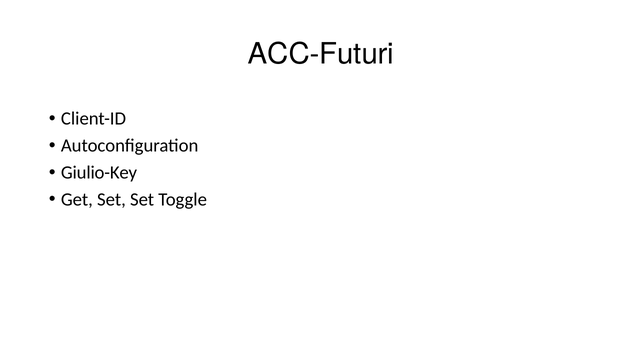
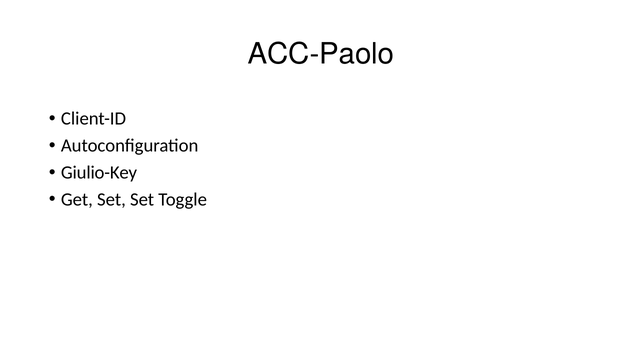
ACC-Futuri: ACC-Futuri -> ACC-Paolo (321, 54)
